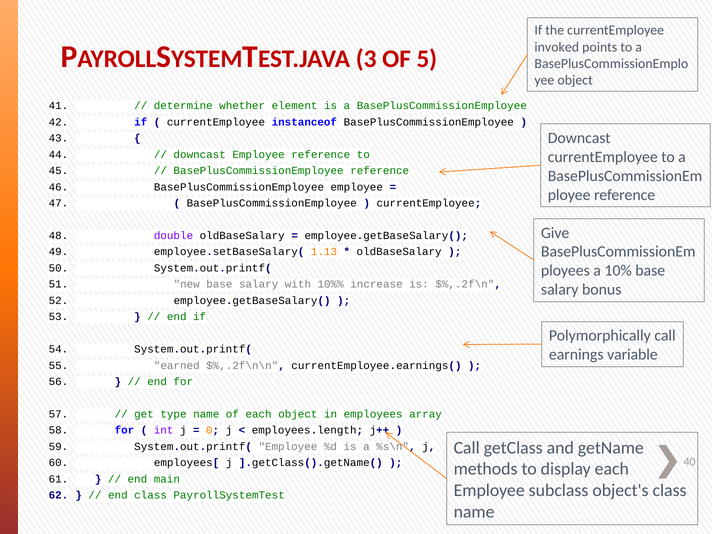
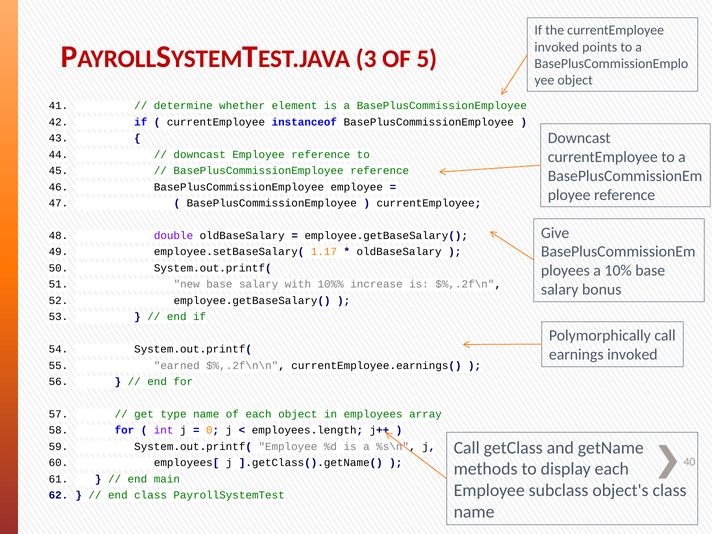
1.13: 1.13 -> 1.17 (324, 252)
earnings variable: variable -> invoked (632, 355)
